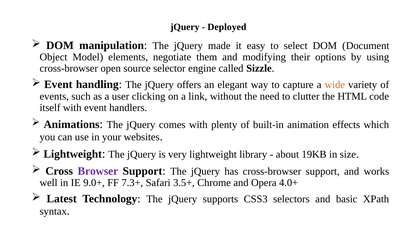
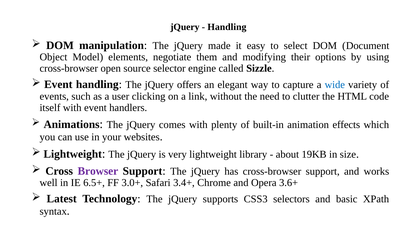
Deployed: Deployed -> Handling (227, 27)
wide colour: orange -> blue (335, 85)
9.0+: 9.0+ -> 6.5+ (94, 182)
7.3+: 7.3+ -> 3.0+ (132, 182)
3.5+: 3.5+ -> 3.4+ (184, 182)
4.0+: 4.0+ -> 3.6+ (289, 182)
